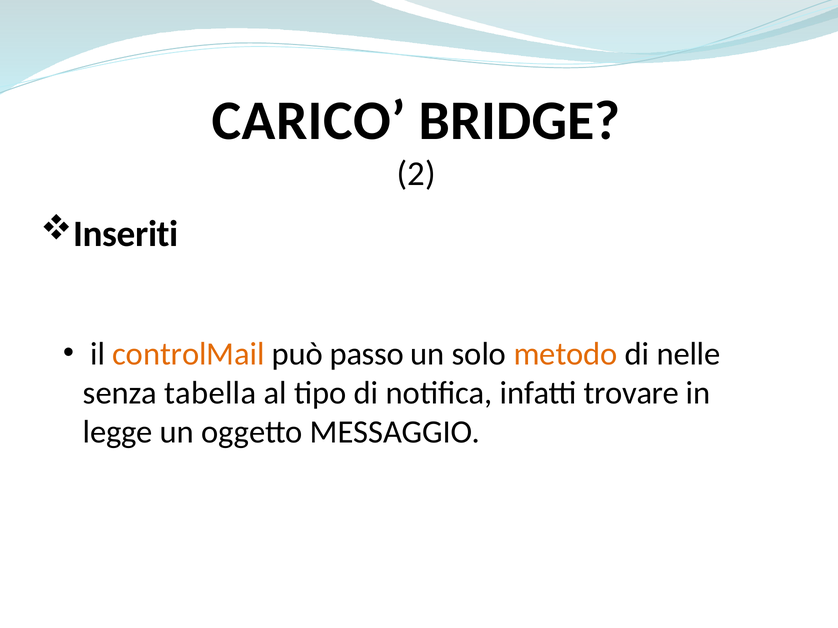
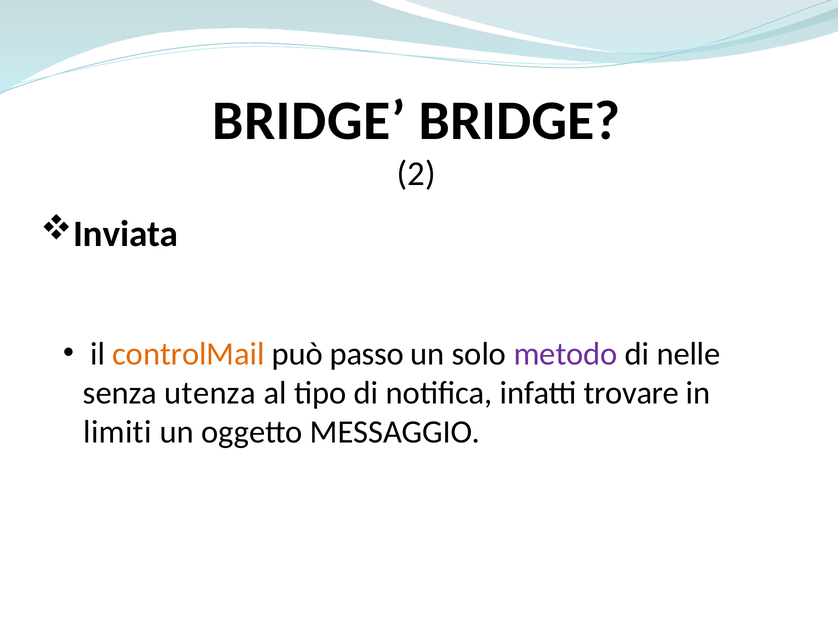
CARICO: CARICO -> BRIDGE (309, 121)
Inseriti: Inseriti -> Inviata (126, 234)
metodo colour: orange -> purple (566, 354)
tabella: tabella -> utenza (210, 393)
legge: legge -> limiti (117, 432)
